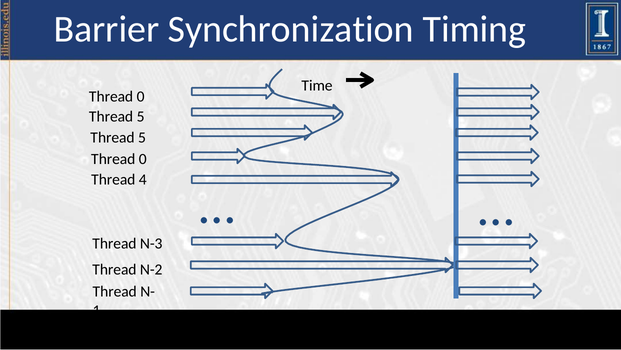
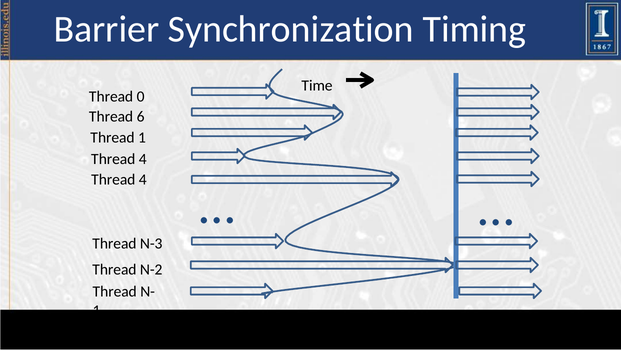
5: 5 -> 6 (141, 117)
5: 5 -> 1 (142, 138)
0: 0 -> 4 (143, 159)
